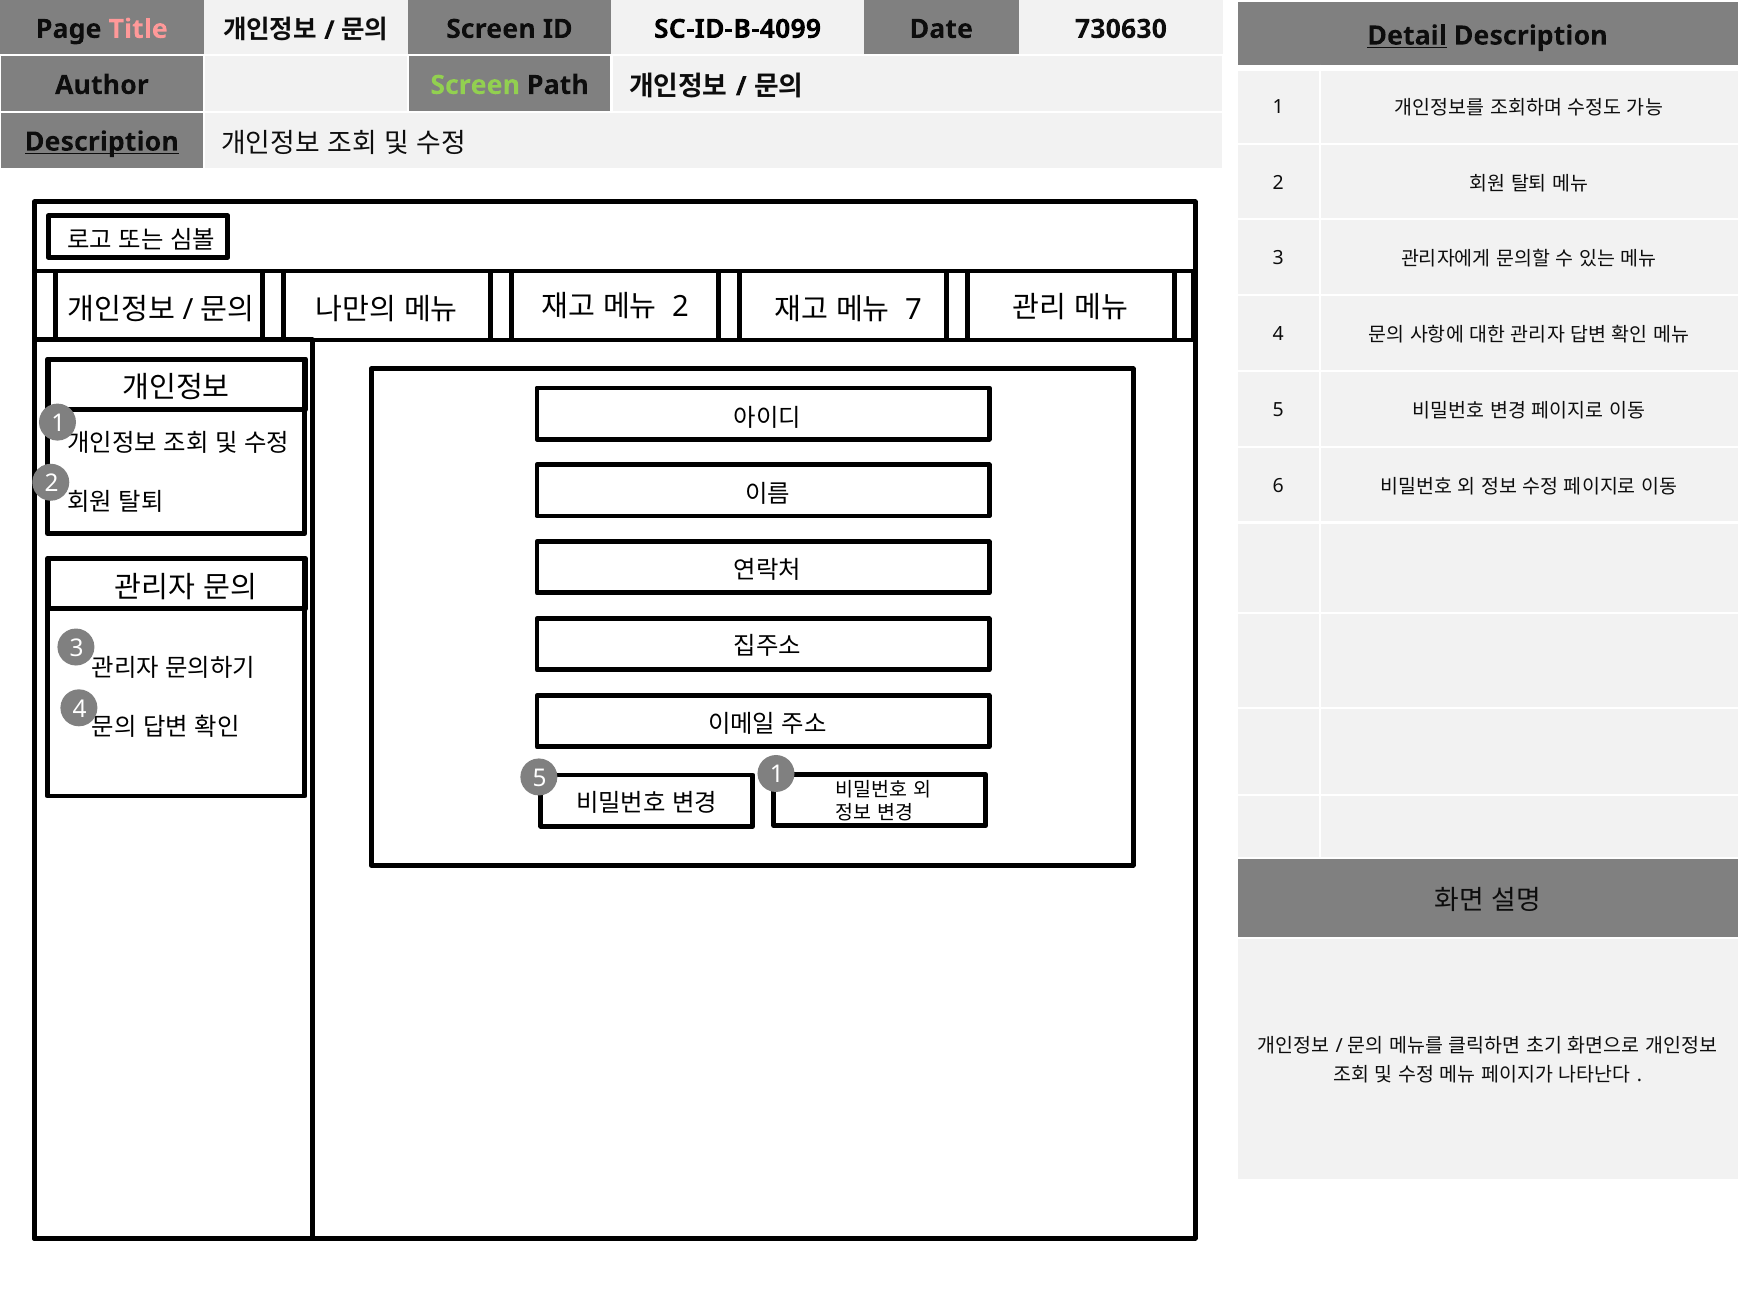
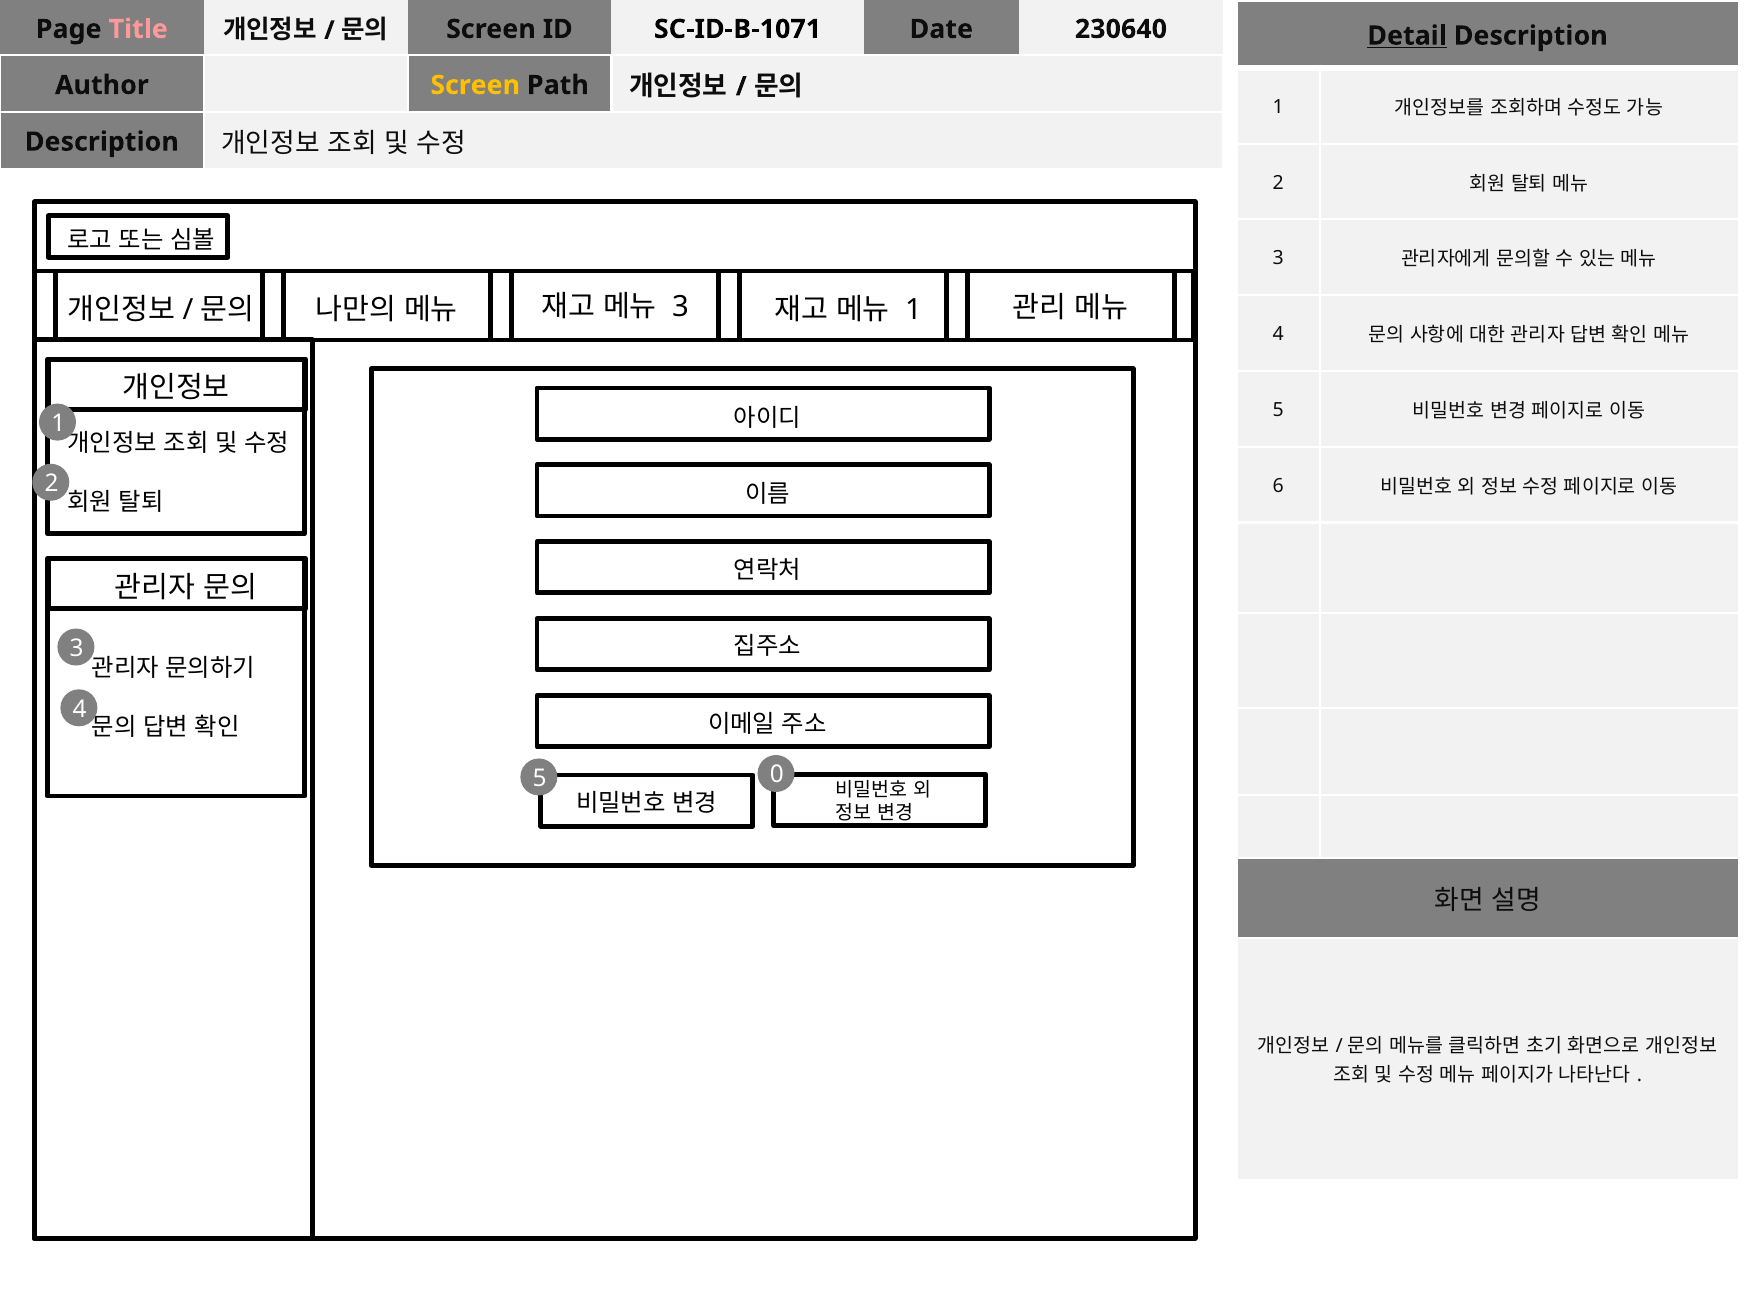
SC-ID-B-4099: SC-ID-B-4099 -> SC-ID-B-1071 (738, 29)
730630: 730630 -> 230640 (1121, 29)
Screen colour: light green -> yellow (475, 85)
Description underline: present -> none (102, 142)
2: 2 -> 3 (681, 307)
7: 7 -> 1 (914, 310)
5 1: 1 -> 0 (777, 775)
